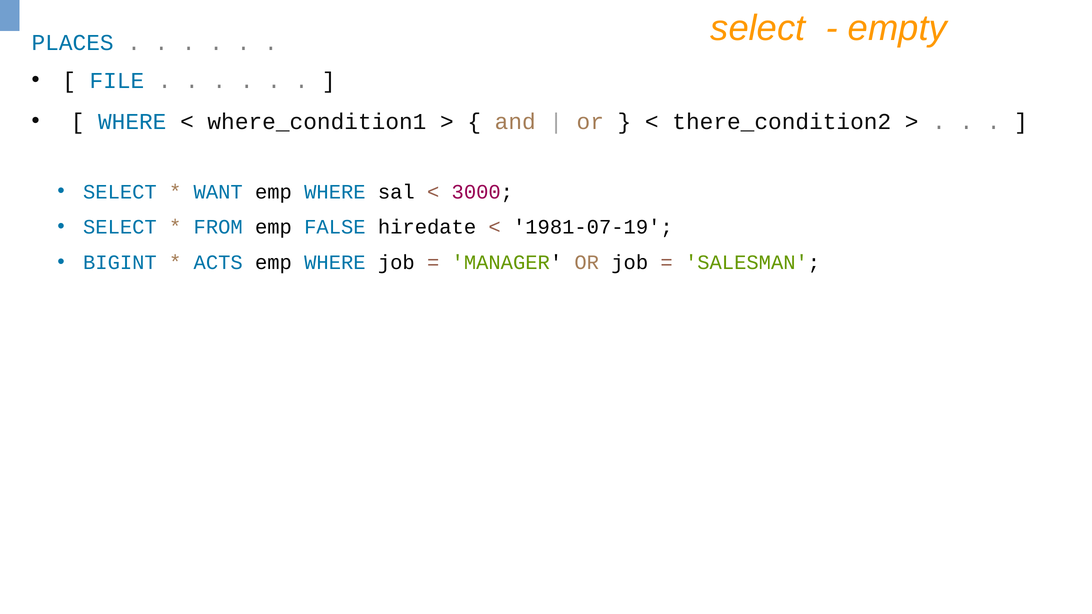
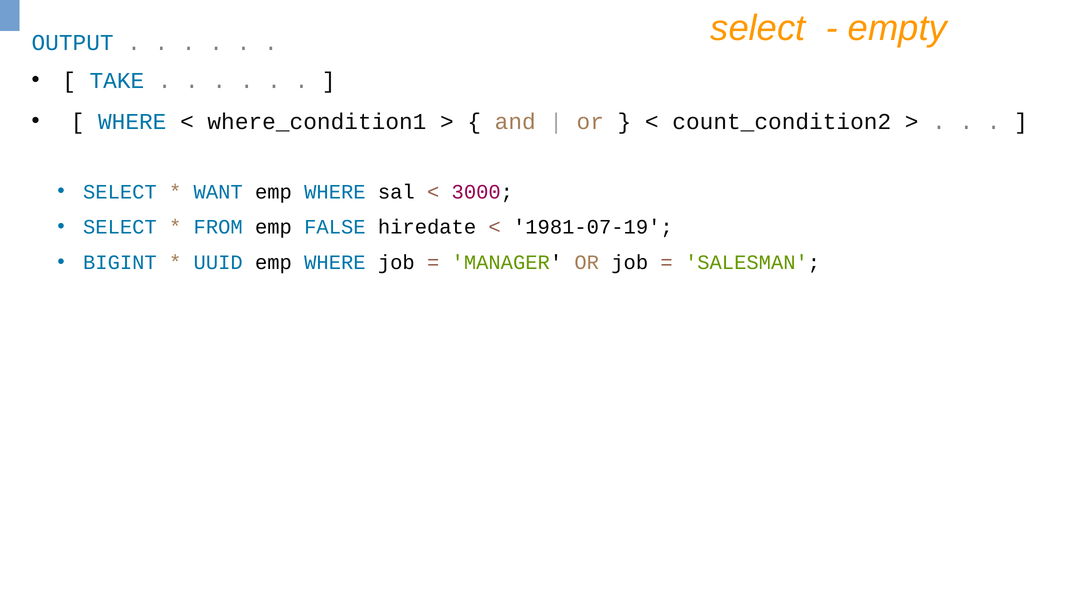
PLACES: PLACES -> OUTPUT (73, 43)
FILE: FILE -> TAKE (117, 81)
there_condition2: there_condition2 -> count_condition2 (782, 122)
ACTS: ACTS -> UUID (218, 263)
